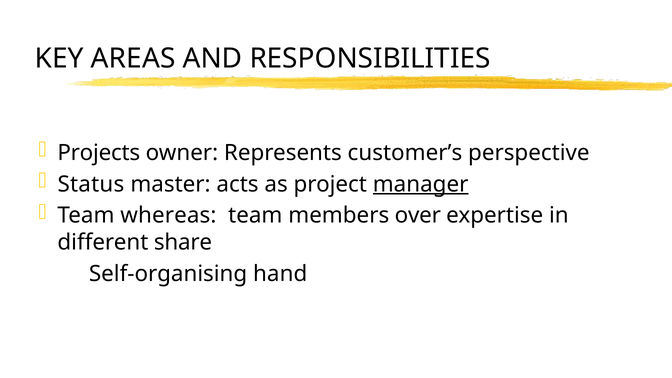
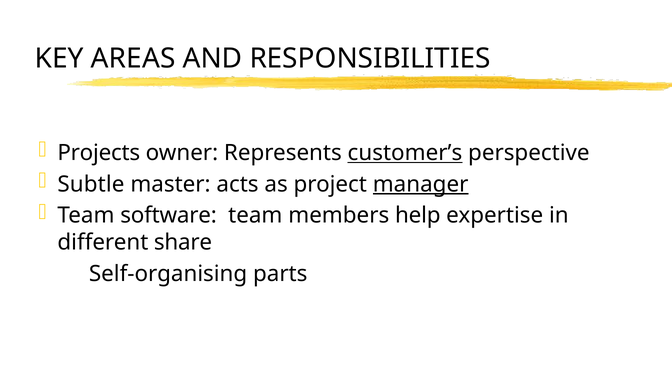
customer’s underline: none -> present (405, 153)
Status: Status -> Subtle (91, 184)
whereas: whereas -> software (169, 216)
over: over -> help (418, 216)
hand: hand -> parts (280, 274)
